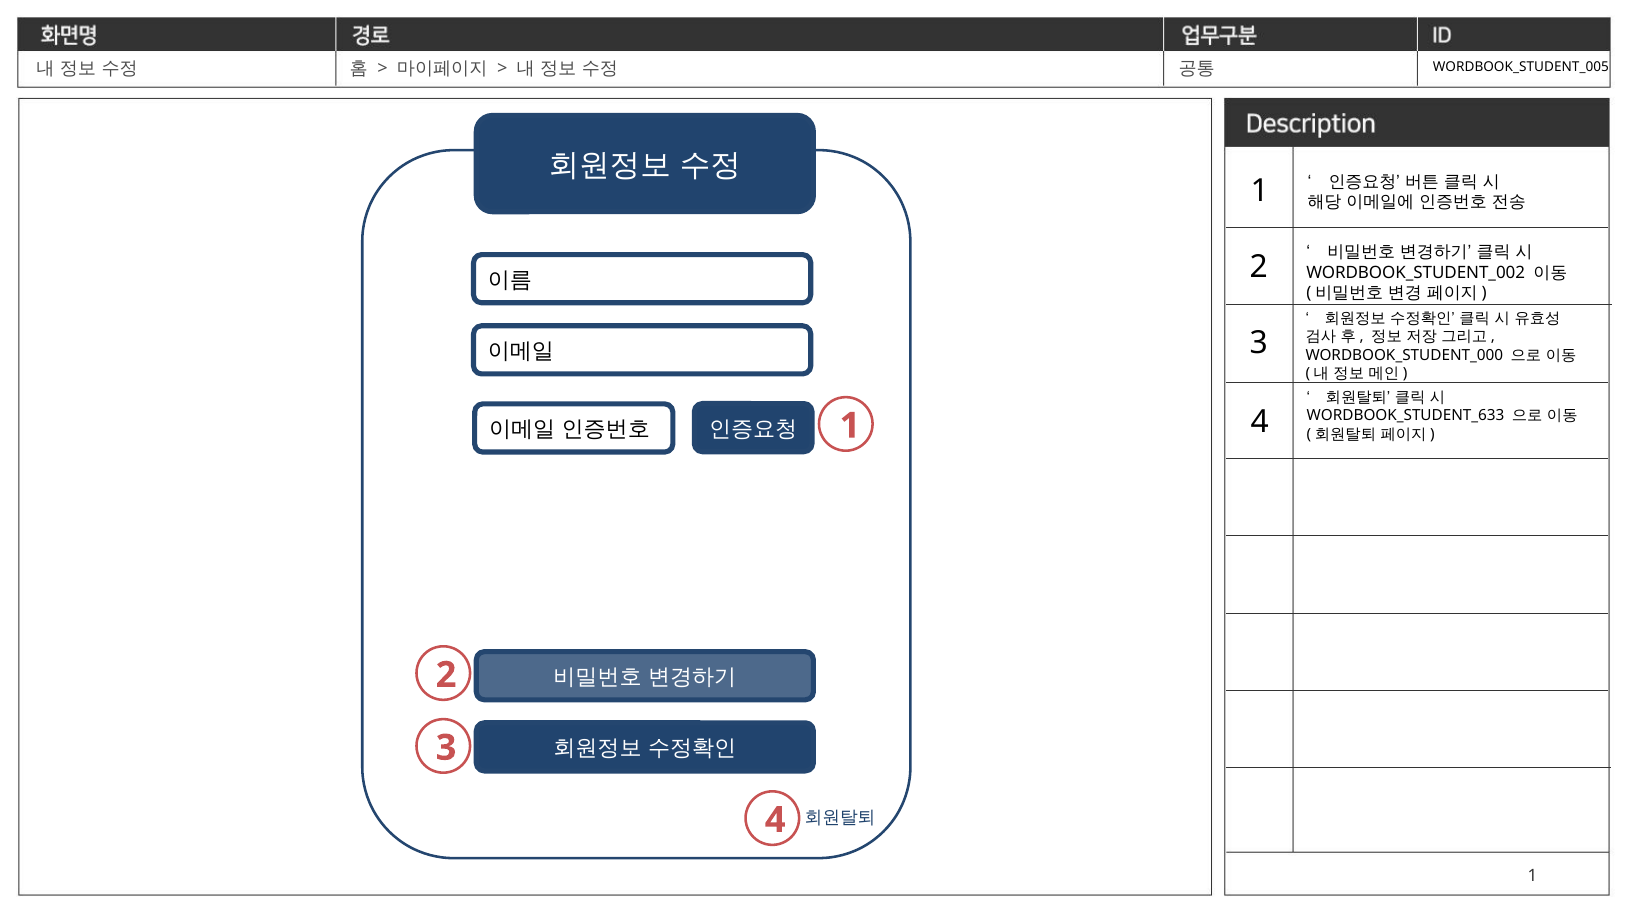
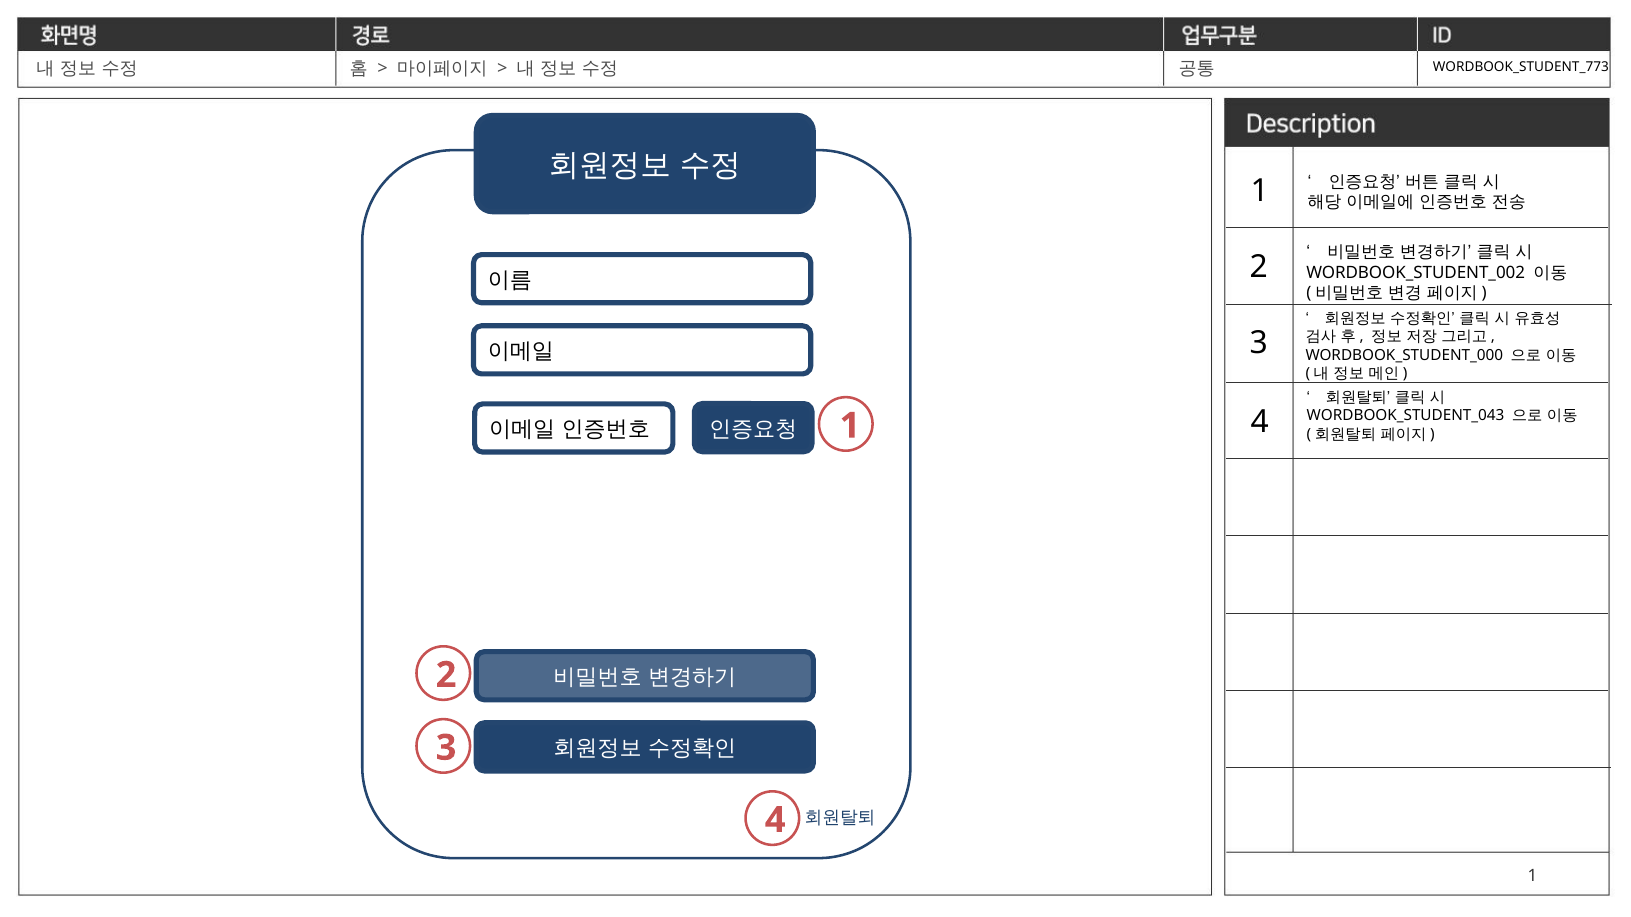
WORDBOOK_STUDENT_005: WORDBOOK_STUDENT_005 -> WORDBOOK_STUDENT_773 (1521, 67)
WORDBOOK_STUDENT_633: WORDBOOK_STUDENT_633 -> WORDBOOK_STUDENT_043 (1406, 416)
